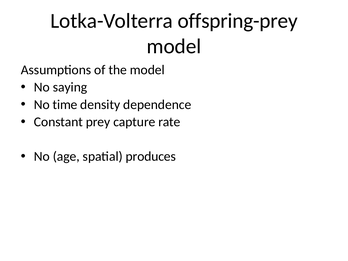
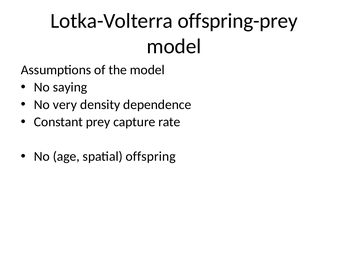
time: time -> very (65, 105)
produces: produces -> offspring (151, 157)
